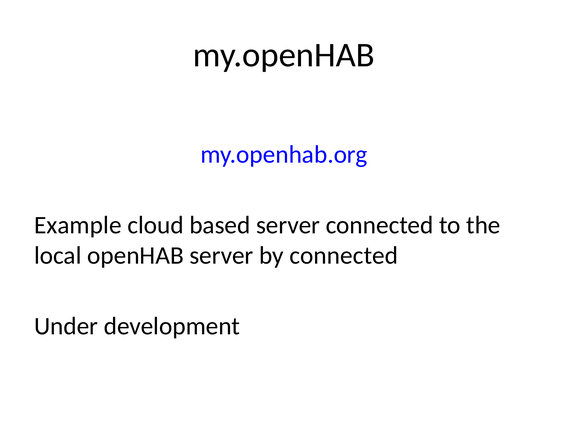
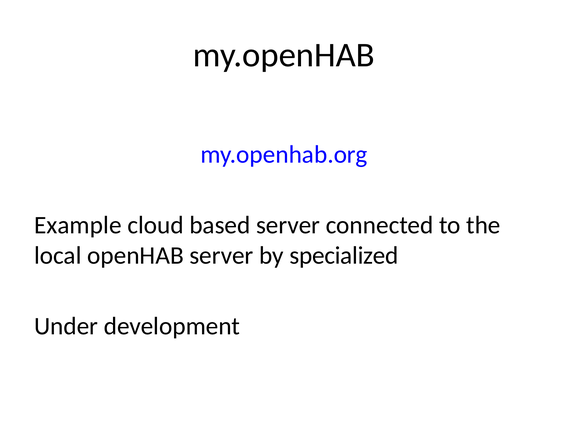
by connected: connected -> specialized (344, 256)
